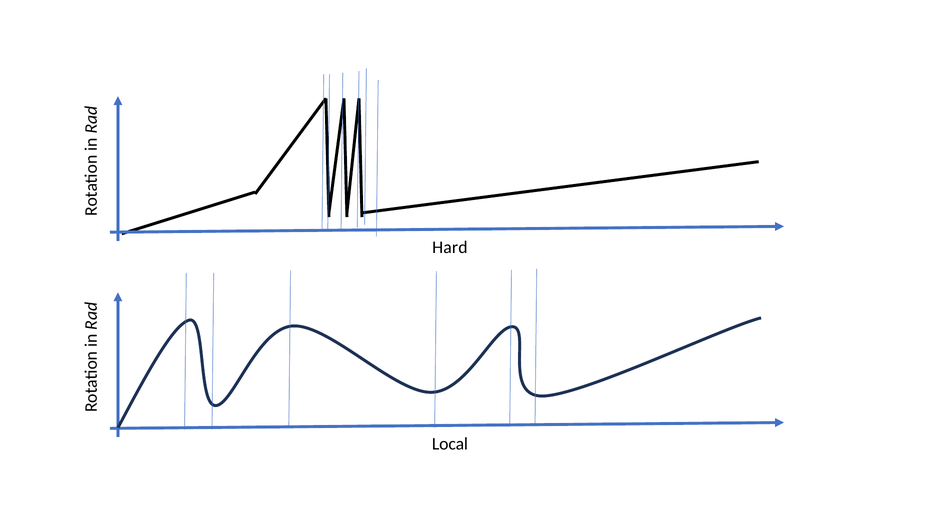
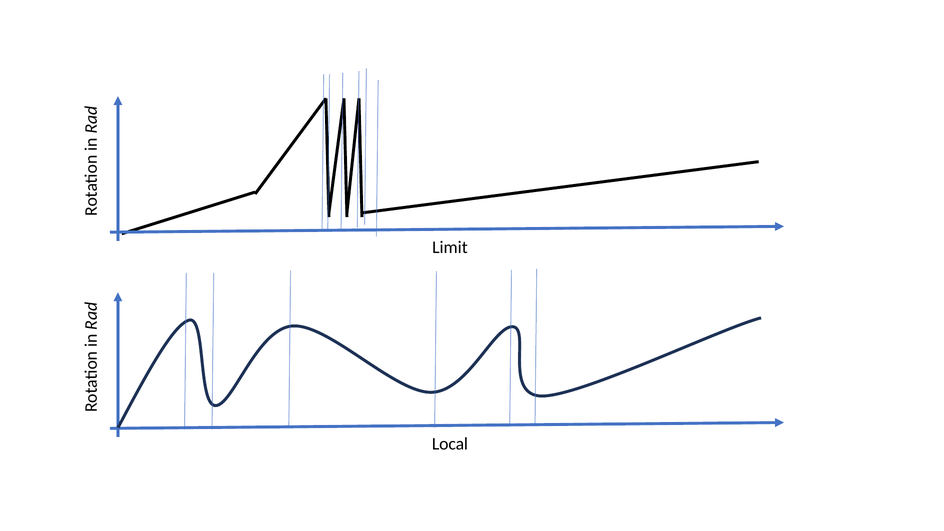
Hard: Hard -> Limit (450, 248)
